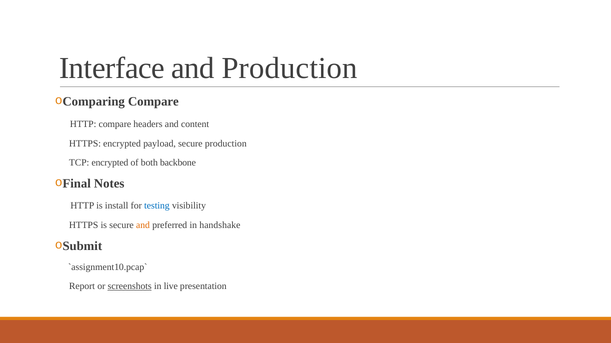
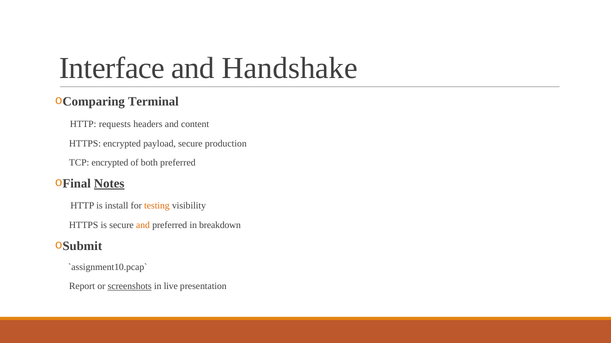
and Production: Production -> Handshake (290, 68)
Compare: Compare -> Terminal (153, 102)
HTTP compare: compare -> requests (115, 124)
both backbone: backbone -> preferred (178, 163)
Notes underline: none -> present (109, 184)
testing colour: blue -> orange (157, 206)
handshake: handshake -> breakdown (220, 226)
